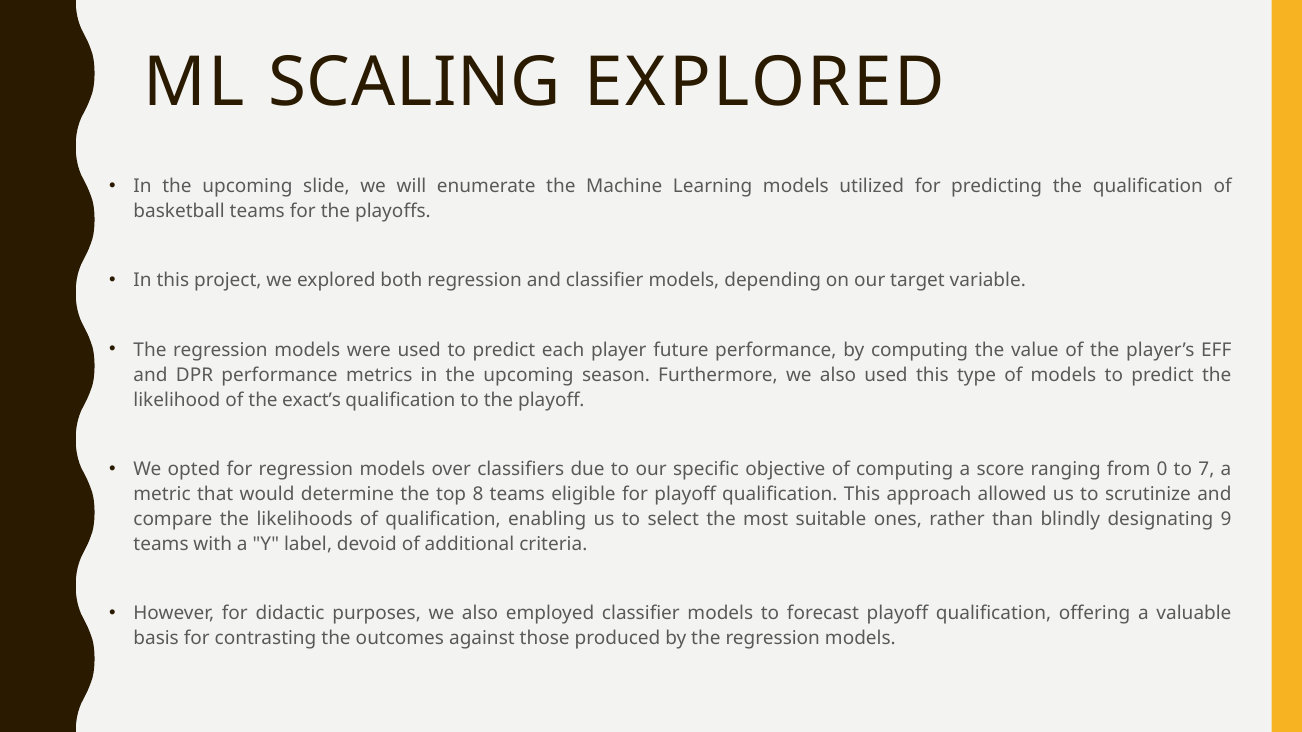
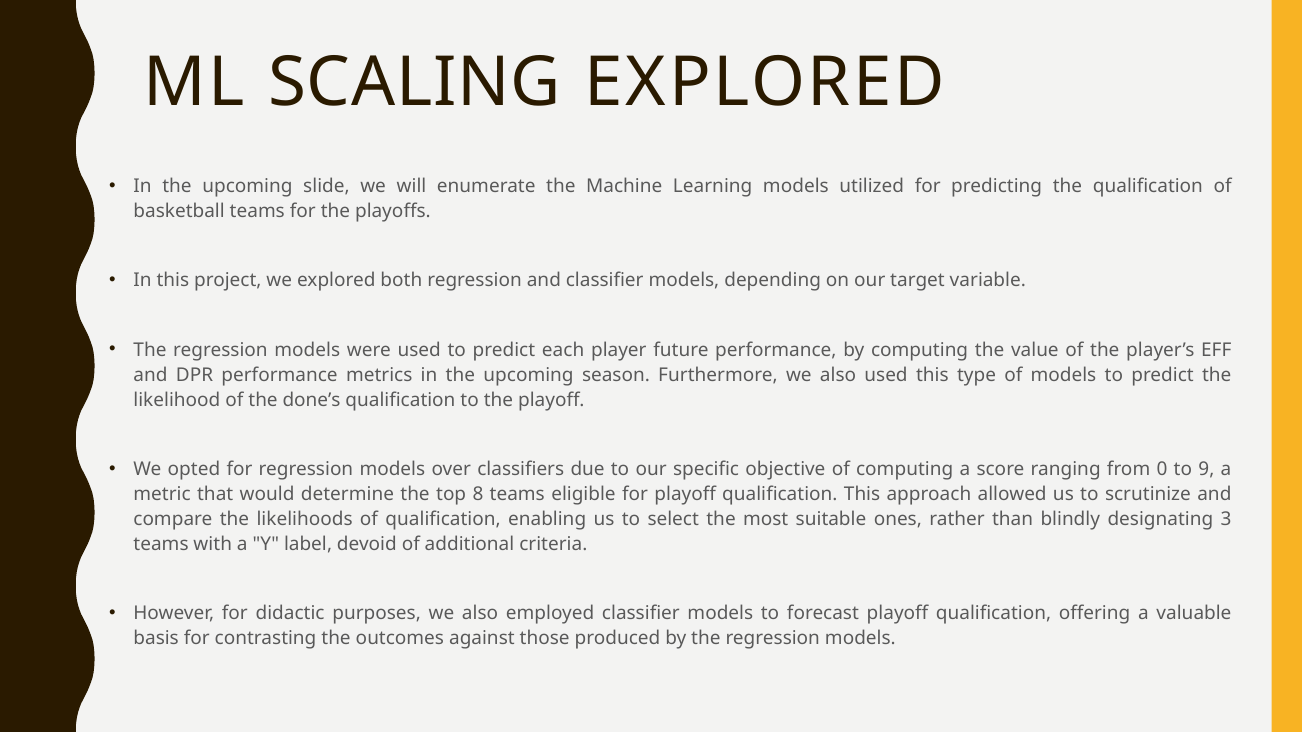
exact’s: exact’s -> done’s (311, 400)
7: 7 -> 9 (1206, 469)
9: 9 -> 3 (1226, 519)
